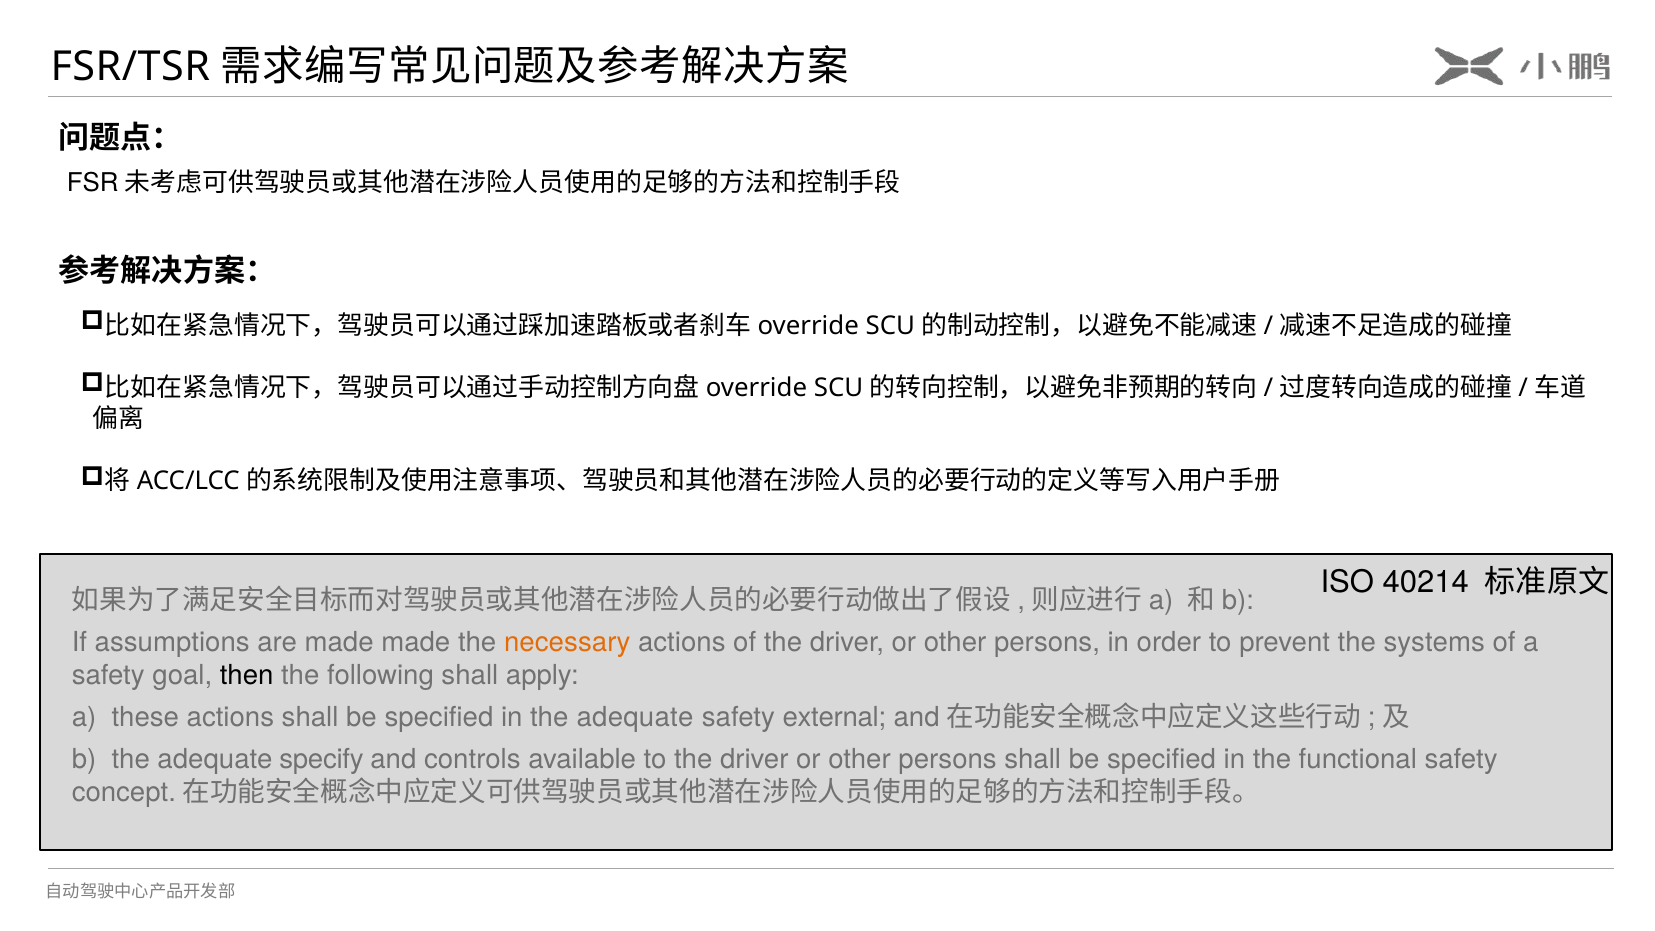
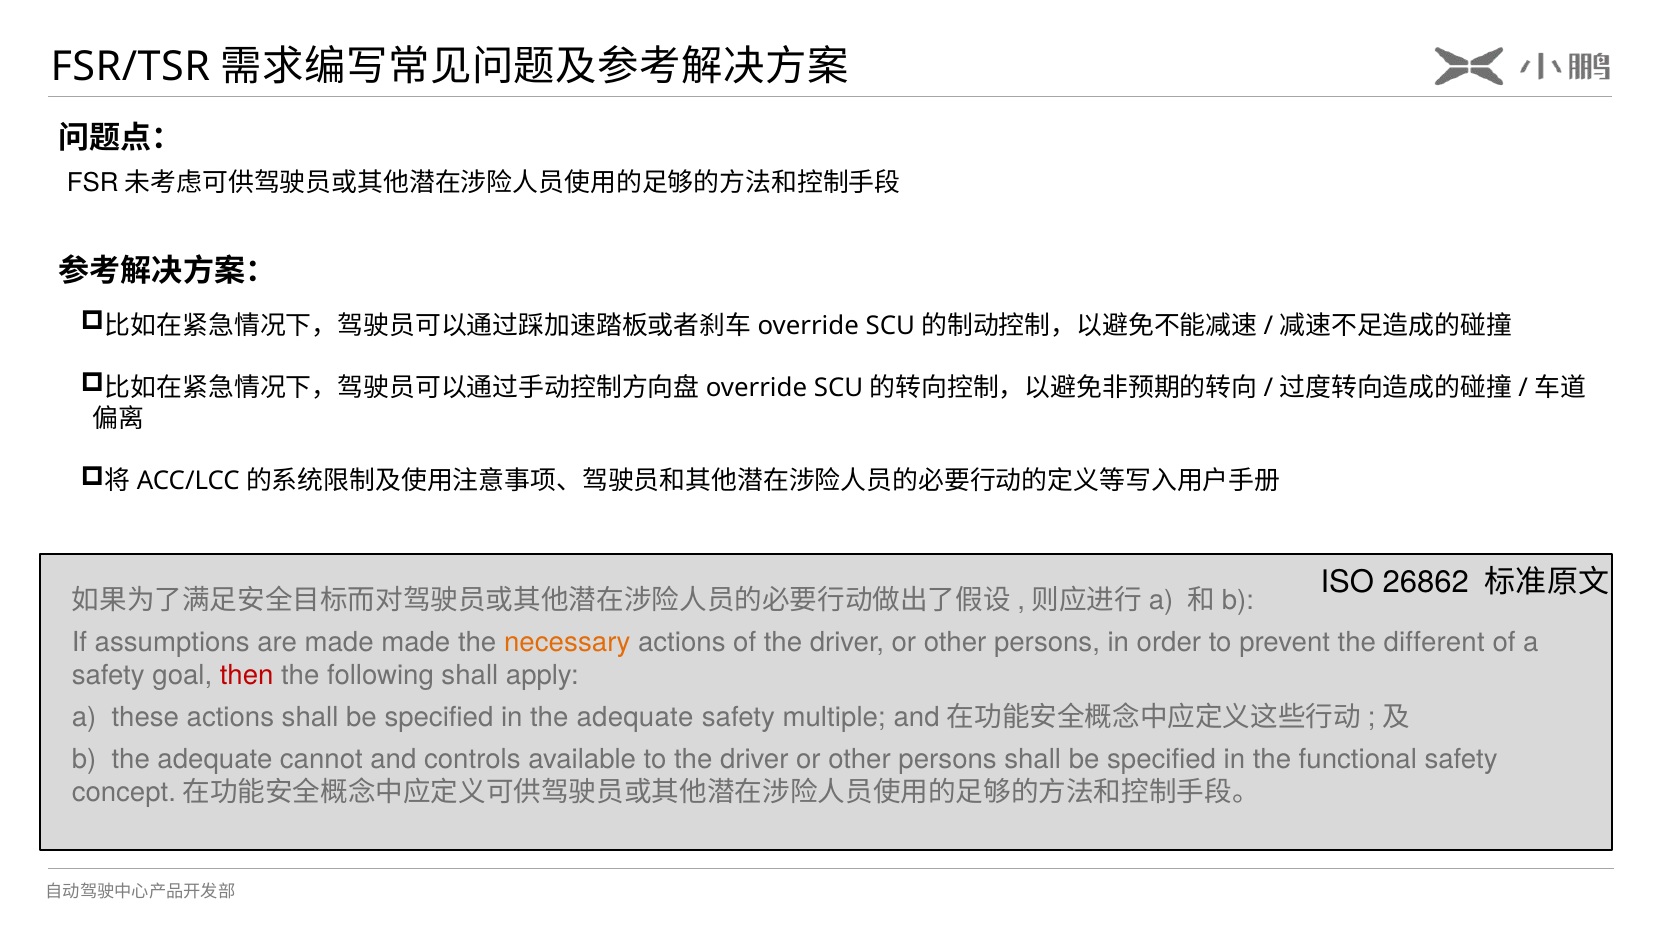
40214: 40214 -> 26862 (1426, 582)
systems: systems -> different (1434, 642)
then colour: black -> red (247, 675)
external: external -> multiple (834, 717)
specify: specify -> cannot (321, 759)
